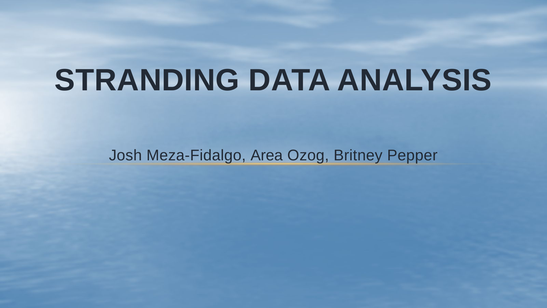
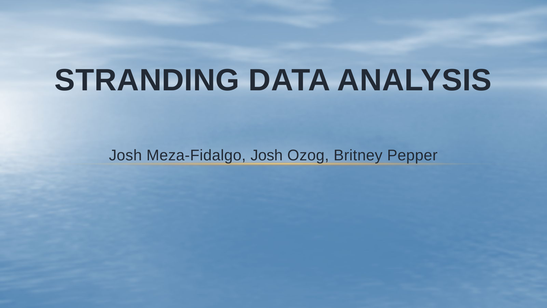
Meza-Fidalgo Area: Area -> Josh (267, 155)
